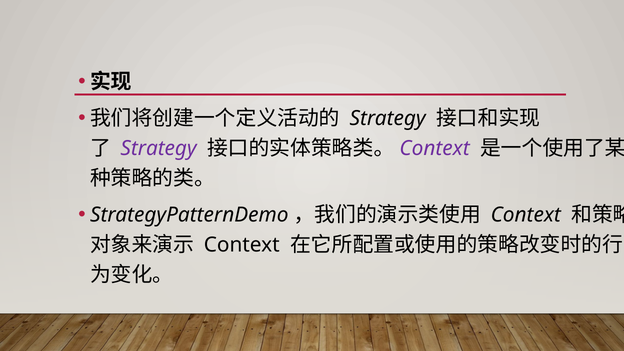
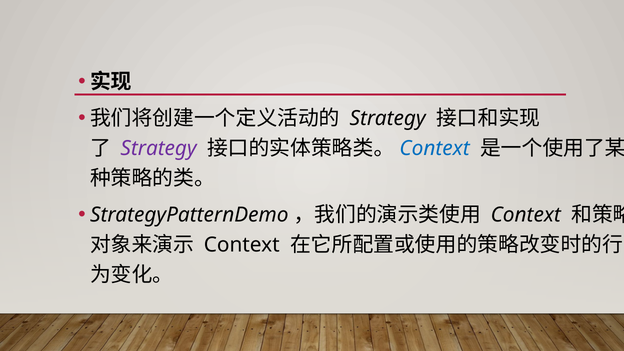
Context colour: purple -> blue (435, 148)
